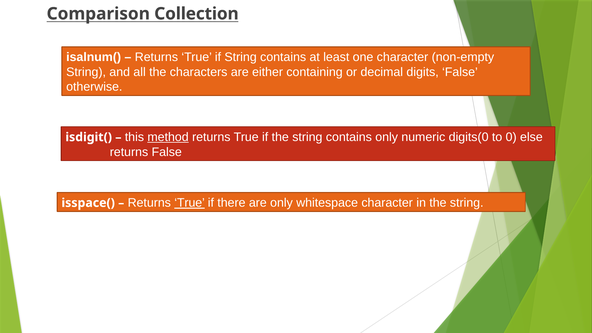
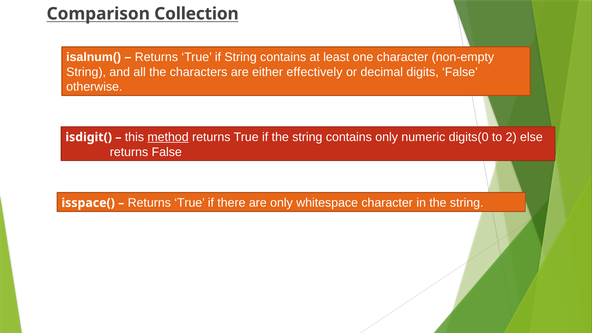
containing: containing -> effectively (314, 72)
0: 0 -> 2 (511, 137)
True underline: present -> none (190, 203)
